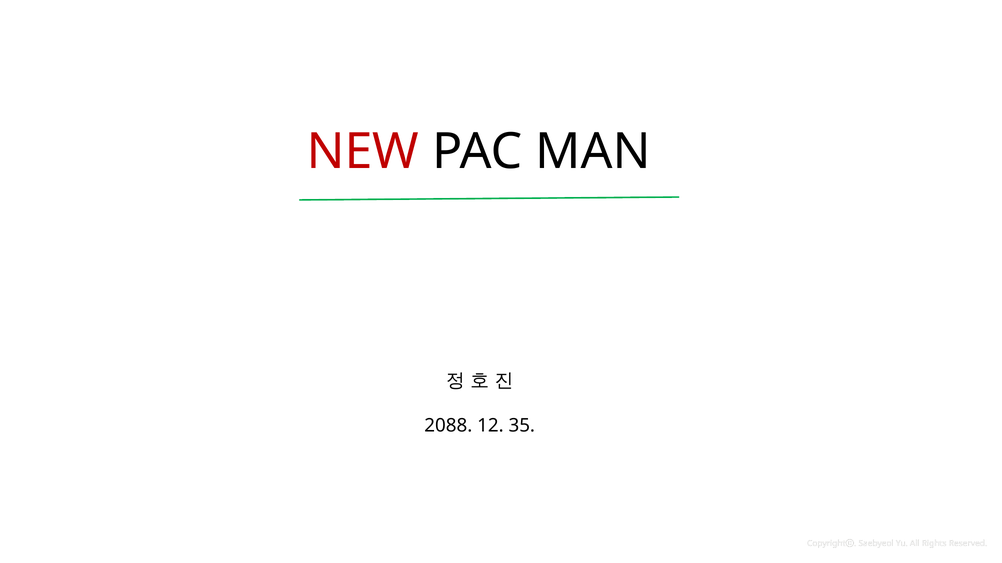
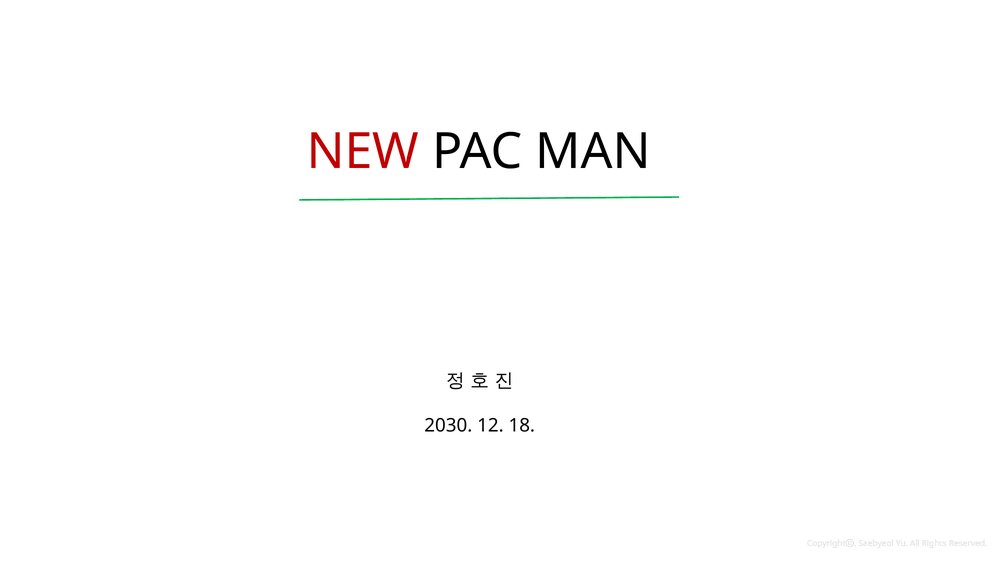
2088: 2088 -> 2030 (448, 426)
35: 35 -> 18 (522, 426)
